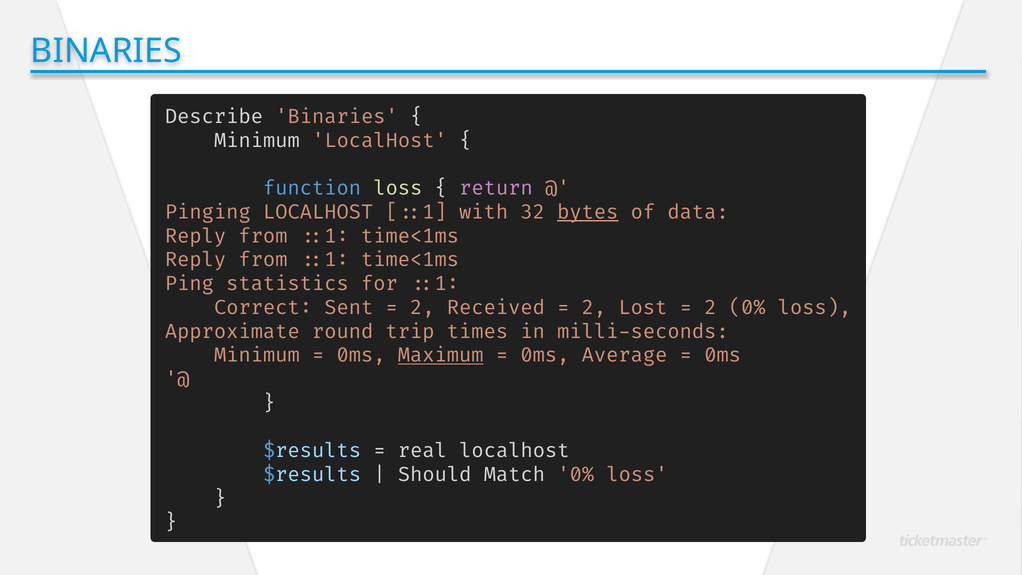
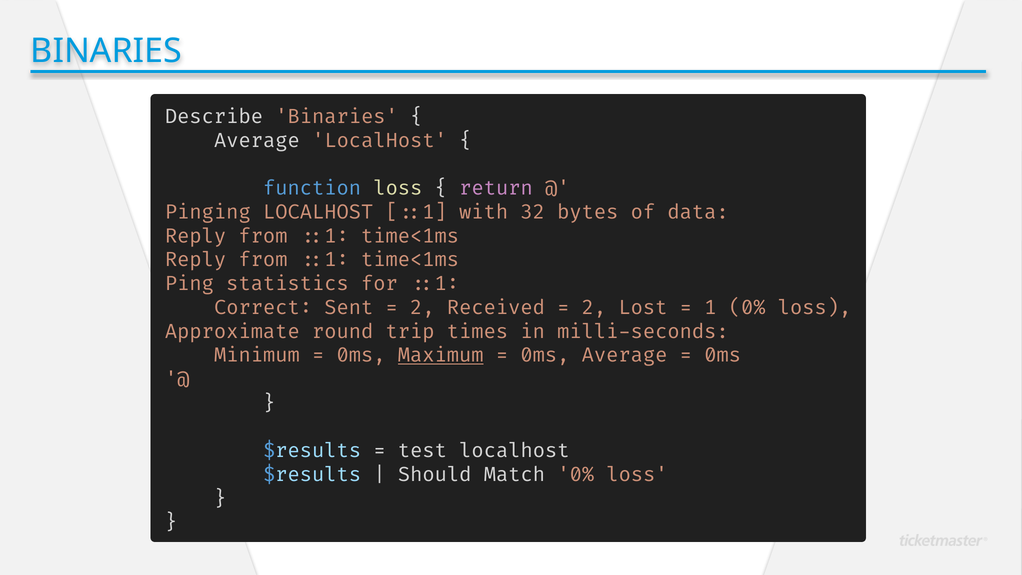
Minimum: Minimum -> Average (257, 141)
bytes underline: present -> none (588, 212)
2: 2 -> 1 (710, 308)
real: real -> test (422, 451)
